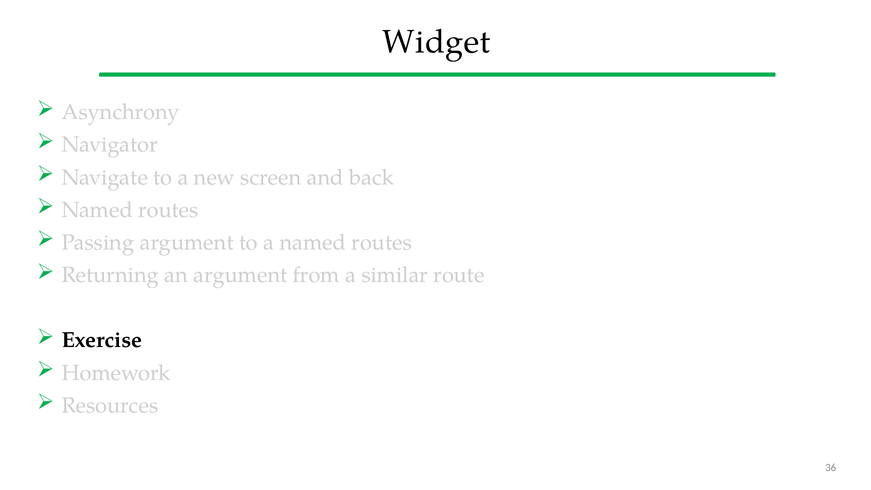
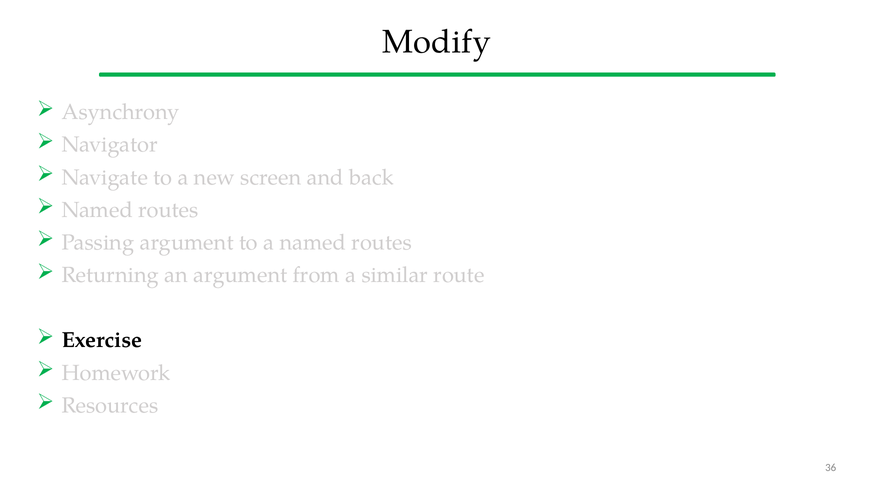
Widget: Widget -> Modify (436, 42)
